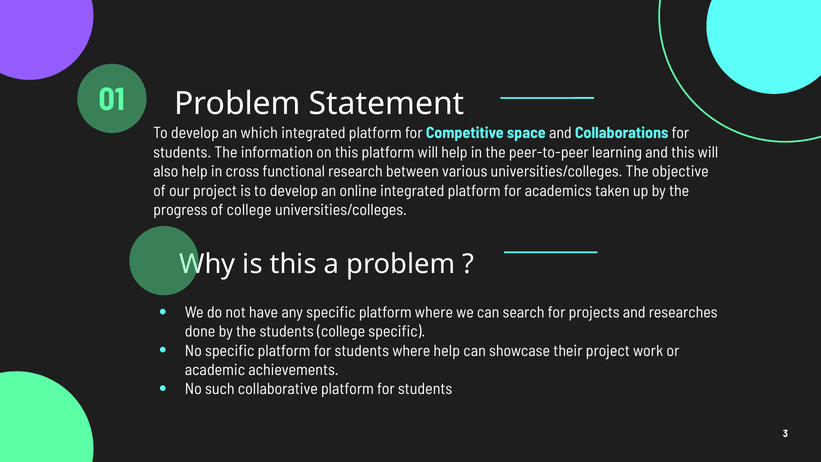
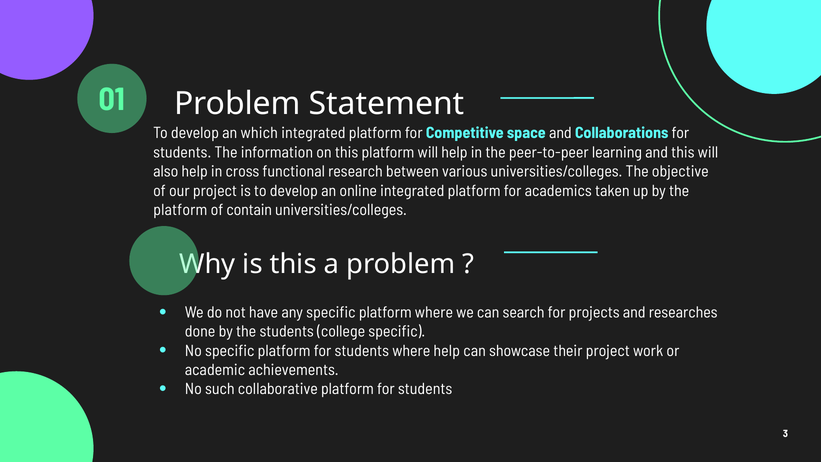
progress: progress -> platform (180, 210)
of college: college -> contain (249, 210)
